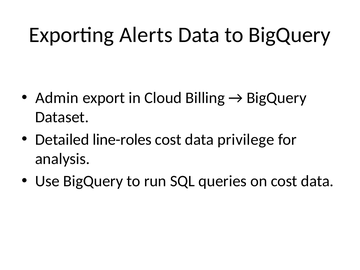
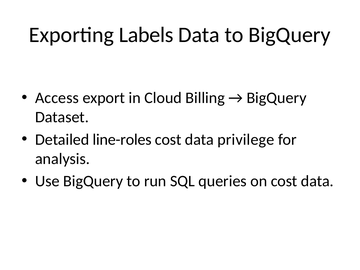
Alerts: Alerts -> Labels (146, 35)
Admin: Admin -> Access (57, 98)
